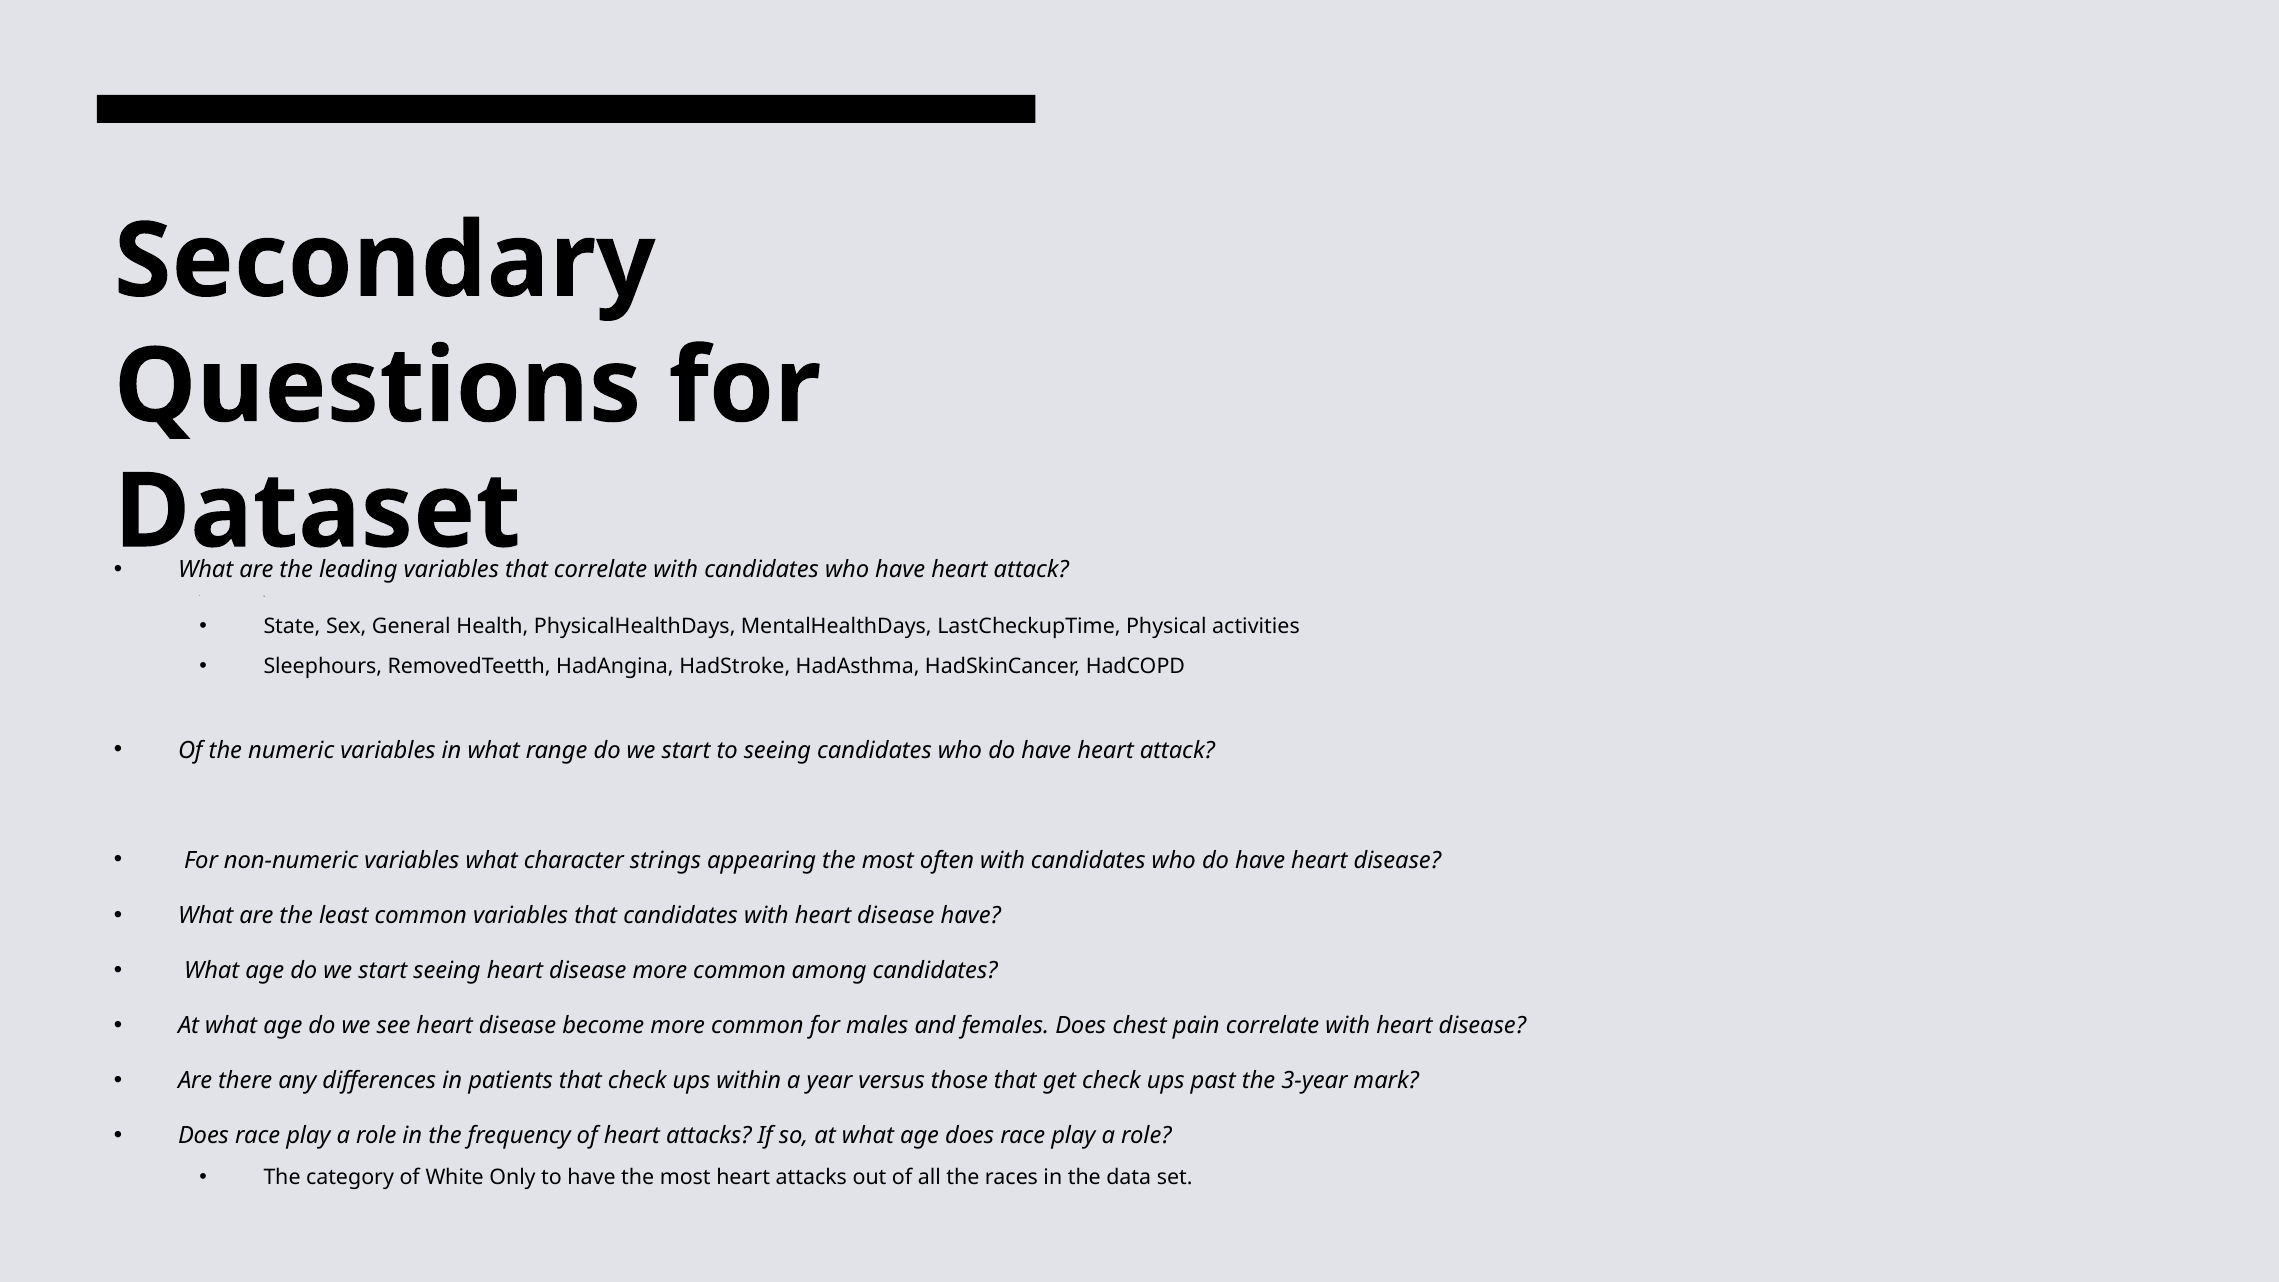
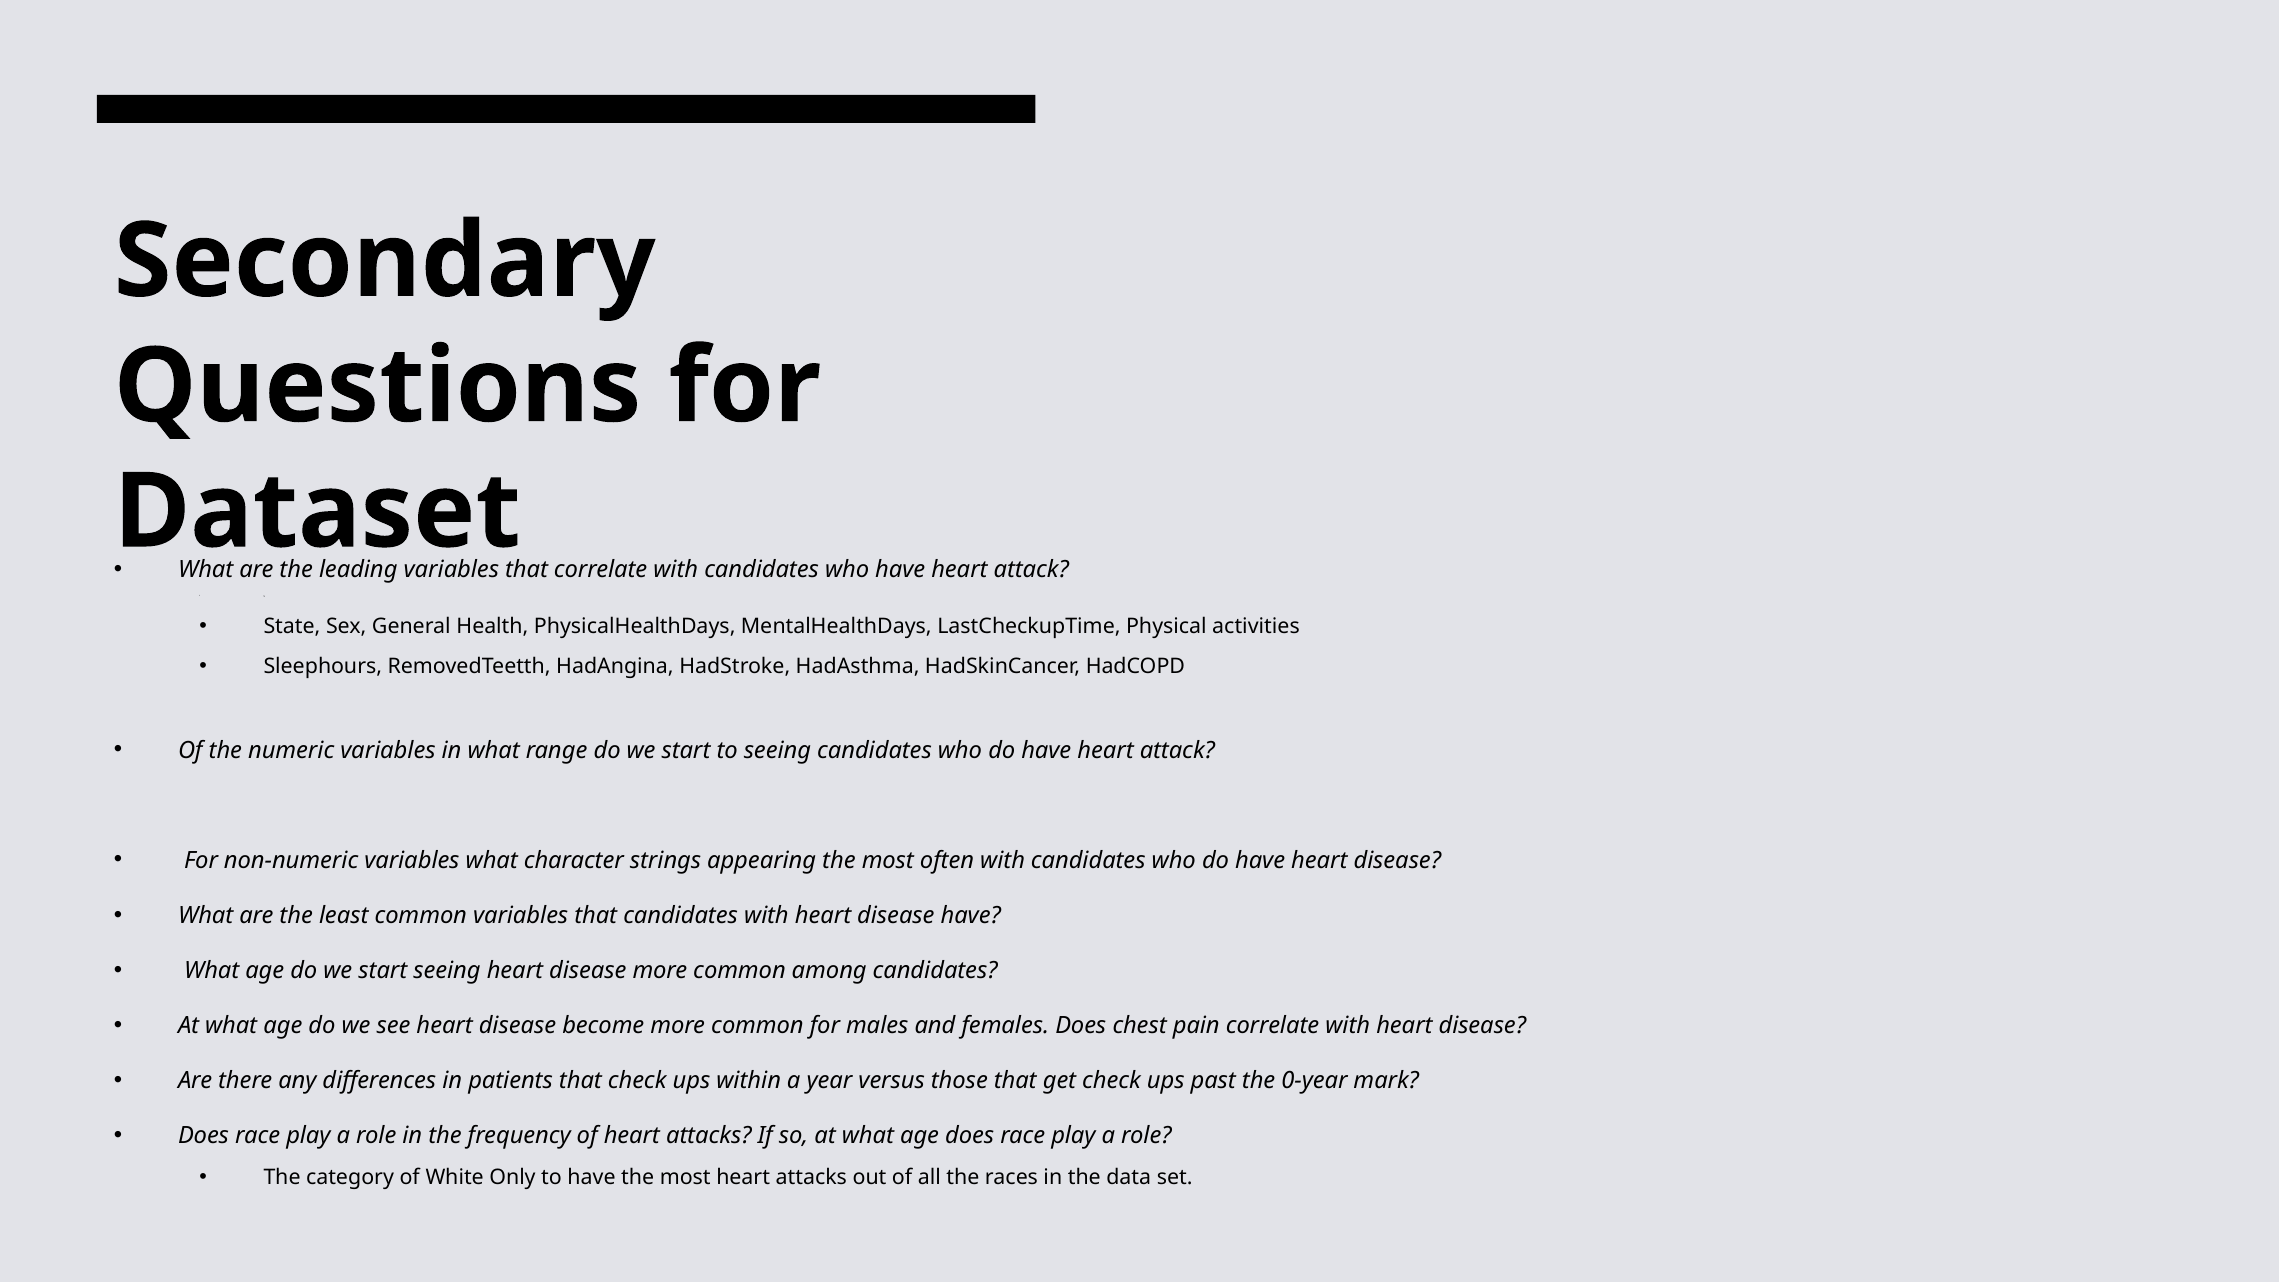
3-year: 3-year -> 0-year (1315, 1081)
